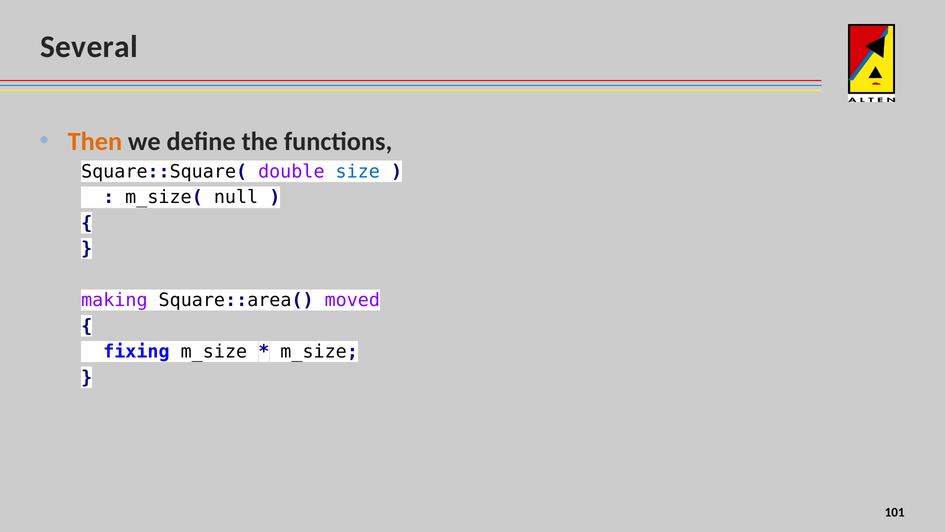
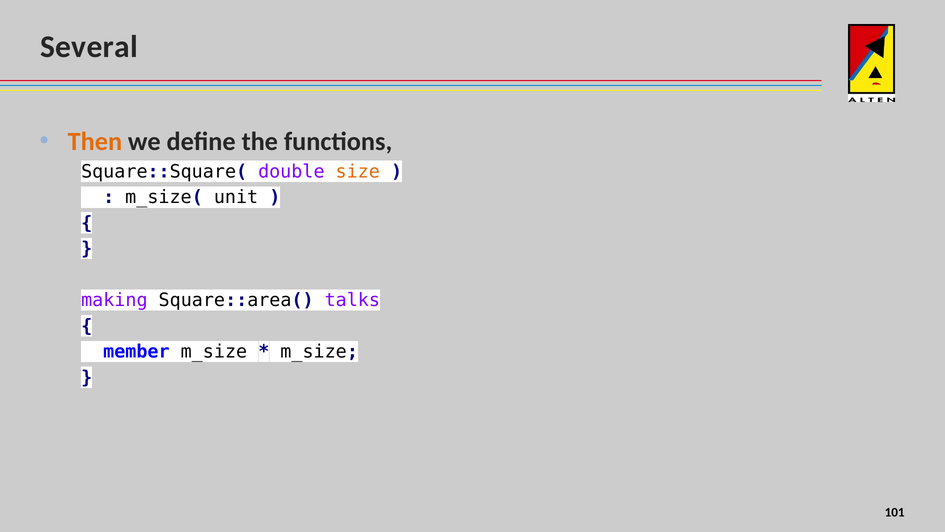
size colour: blue -> orange (358, 172)
null: null -> unit (236, 197)
moved: moved -> talks (352, 300)
fixing: fixing -> member (136, 352)
